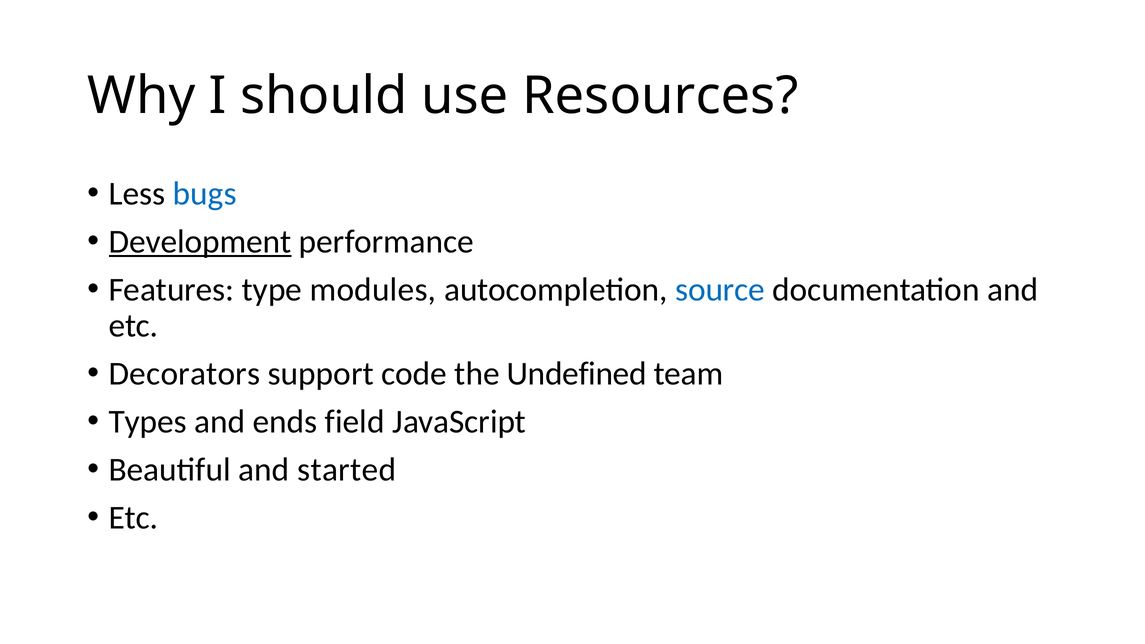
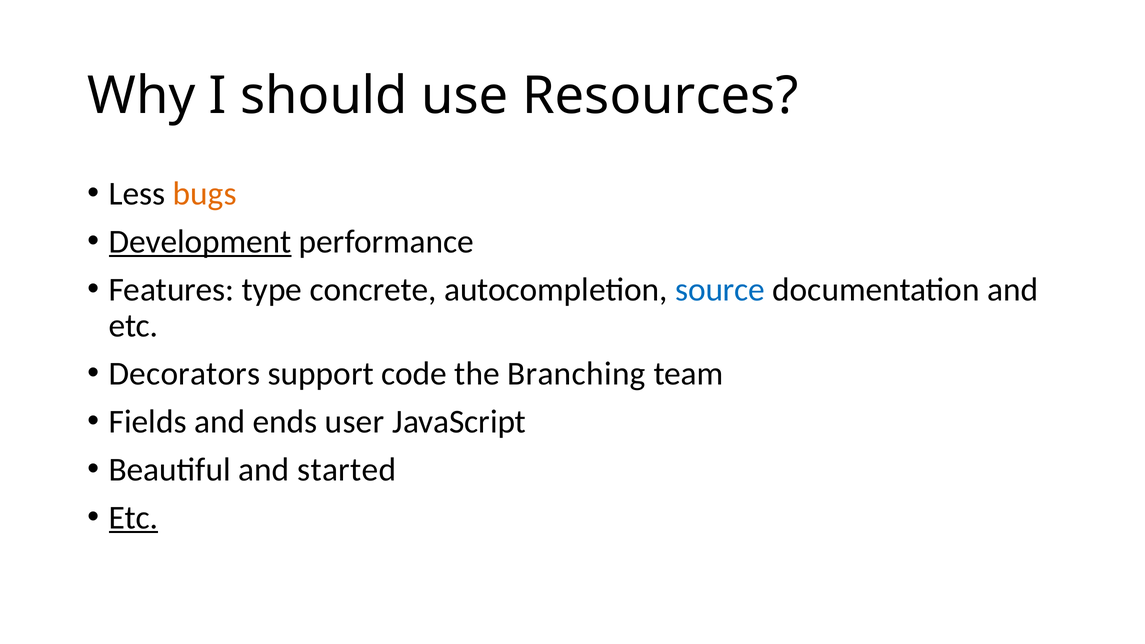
bugs colour: blue -> orange (205, 194)
modules: modules -> concrete (373, 290)
Undefined: Undefined -> Branching (576, 374)
Types: Types -> Fields (148, 422)
field: field -> user (355, 422)
Etc underline: none -> present (133, 518)
